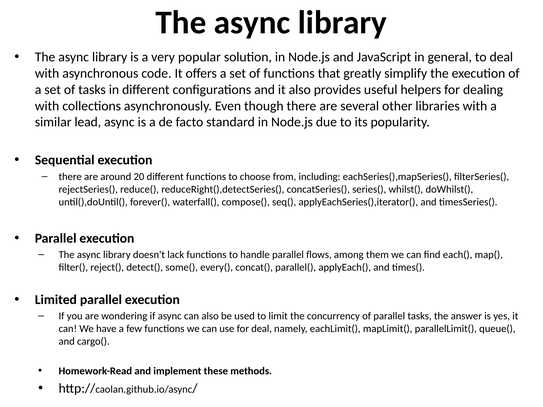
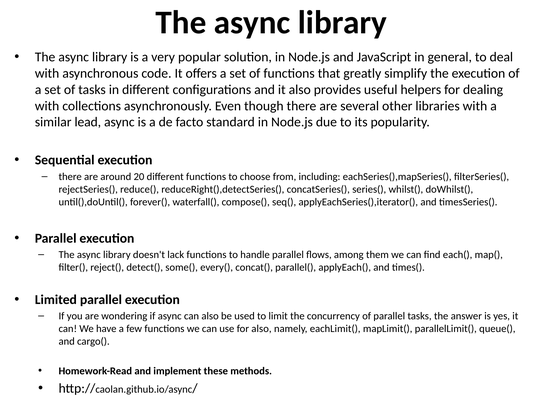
for deal: deal -> also (261, 329)
